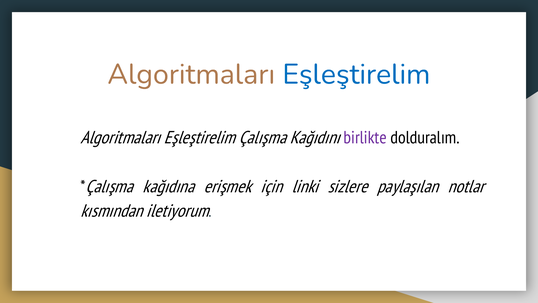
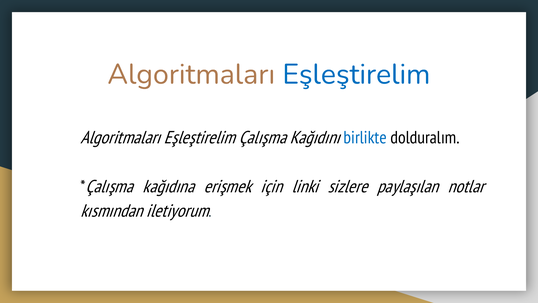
birlikte colour: purple -> blue (365, 138)
